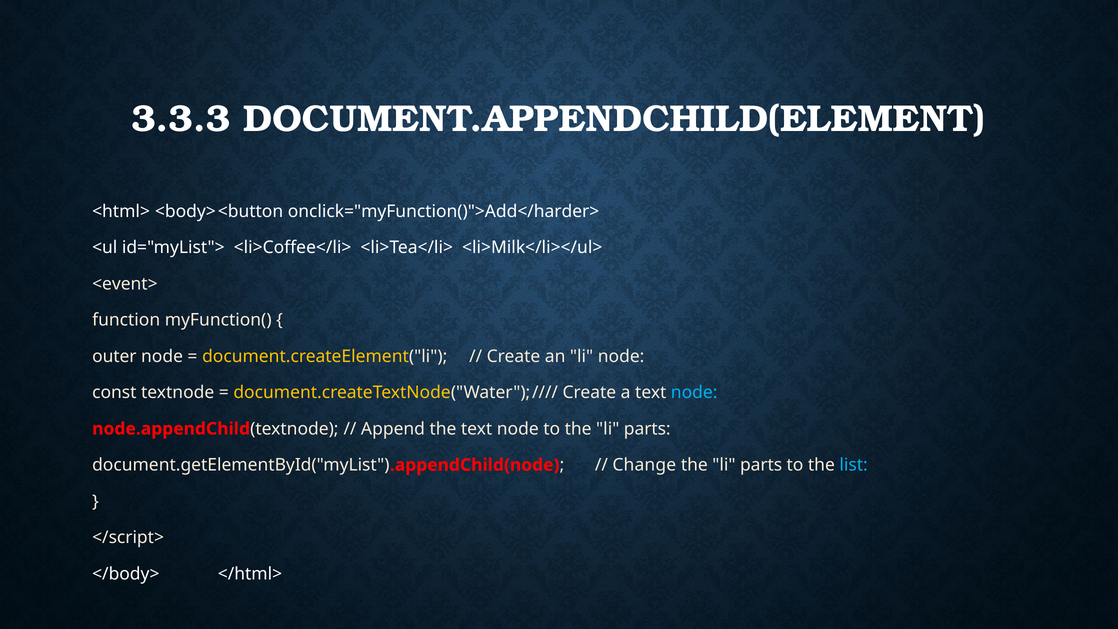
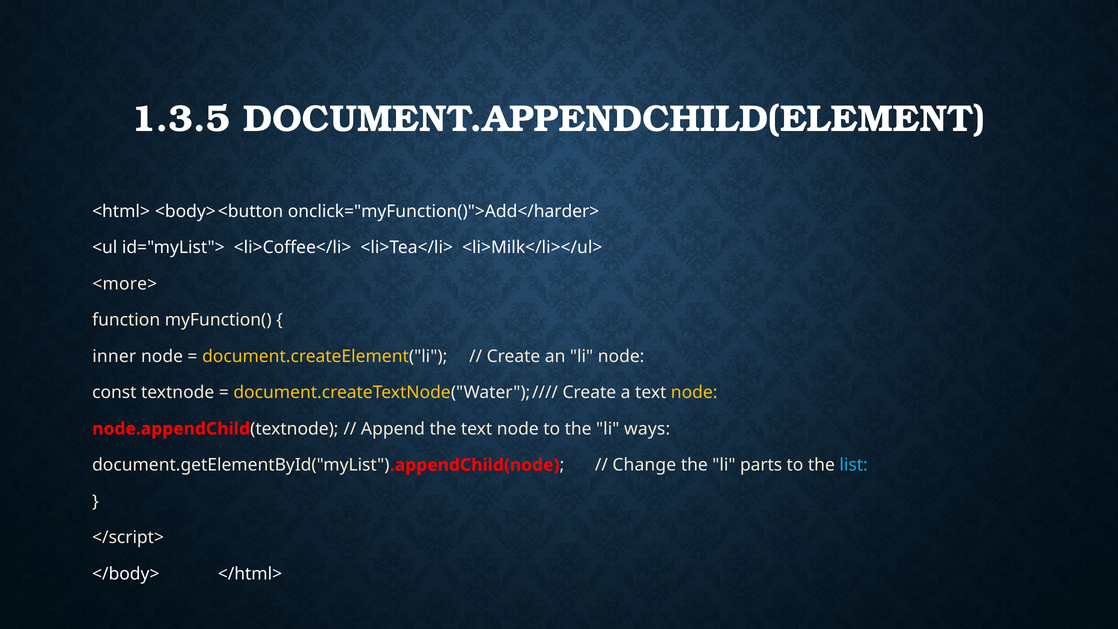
3.3.3: 3.3.3 -> 1.3.5 (181, 119)
<event>: <event> -> <more> (125, 284)
outer: outer -> inner (114, 356)
node colour: light blue -> yellow (694, 392)
to the li parts: parts -> ways (647, 429)
